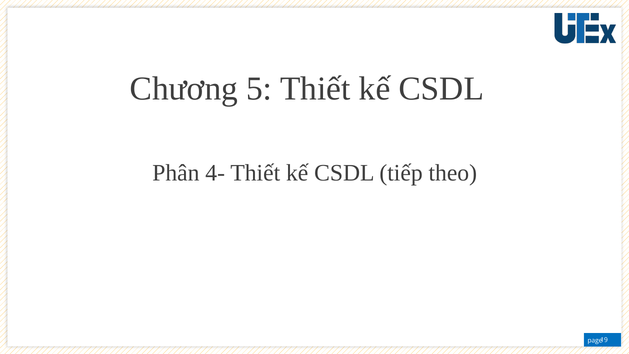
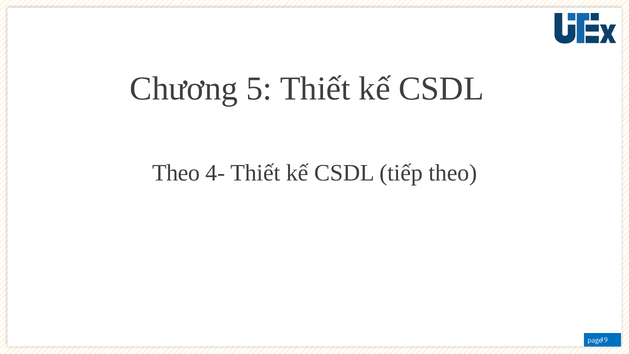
Phân: Phân -> Theo (176, 173)
